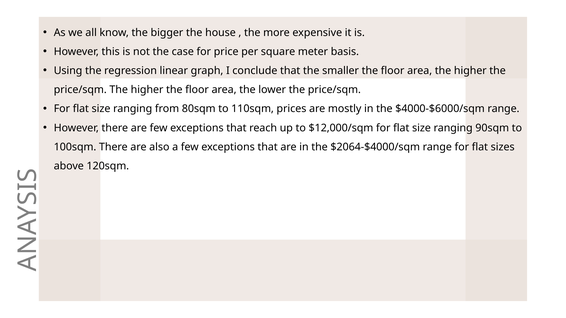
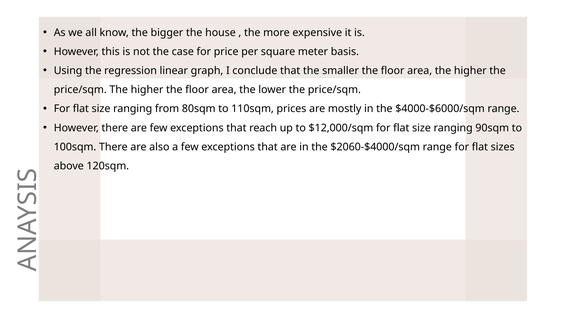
$2064-$4000/sqm: $2064-$4000/sqm -> $2060-$4000/sqm (375, 147)
